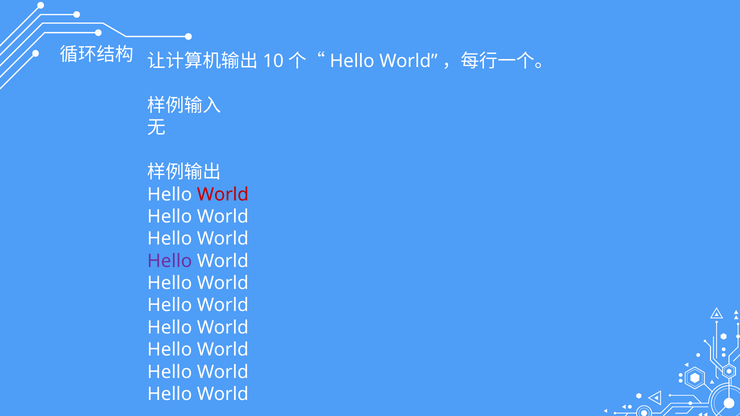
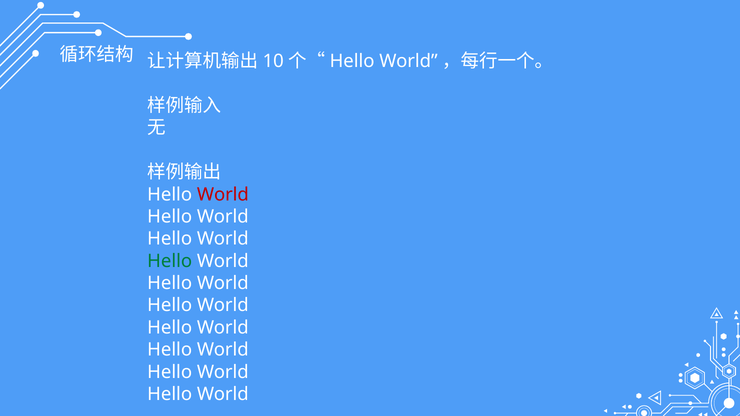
Hello colour: purple -> green (170, 261)
